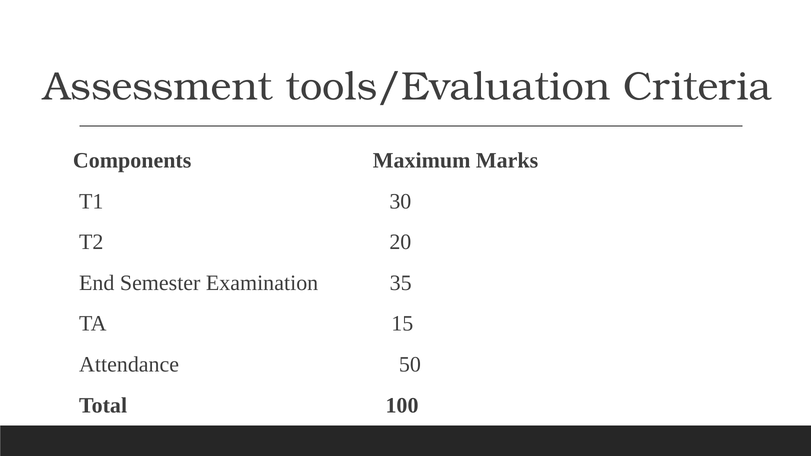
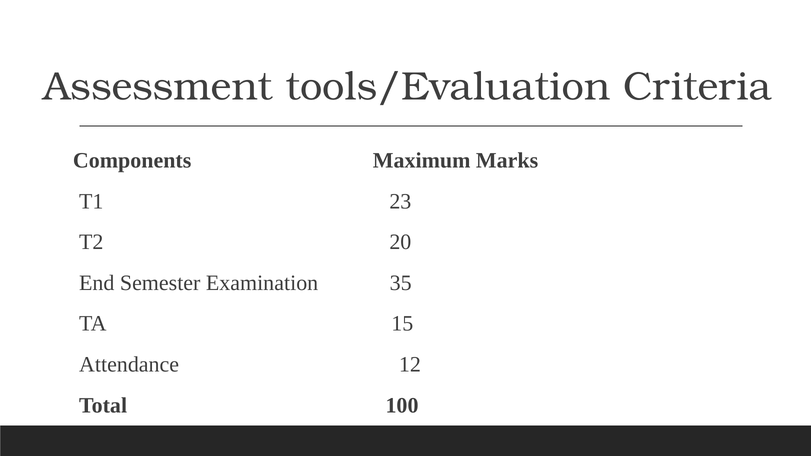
30: 30 -> 23 (400, 201)
50: 50 -> 12 (410, 365)
